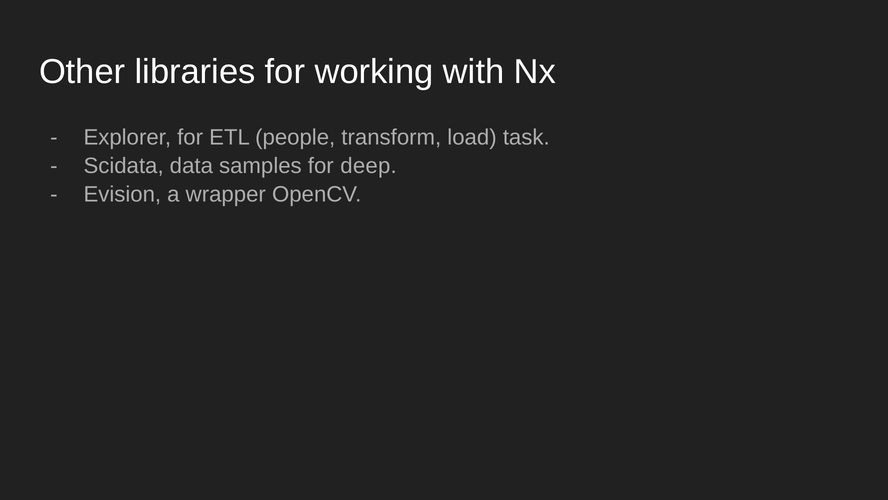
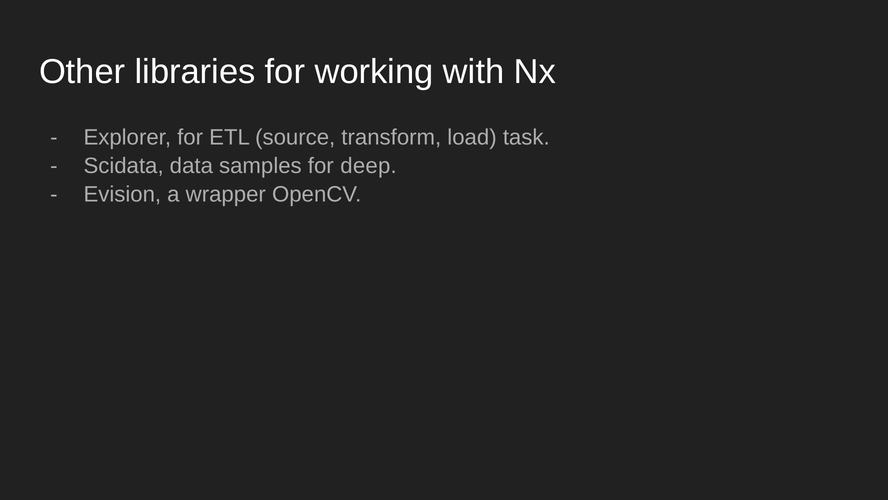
people: people -> source (295, 137)
